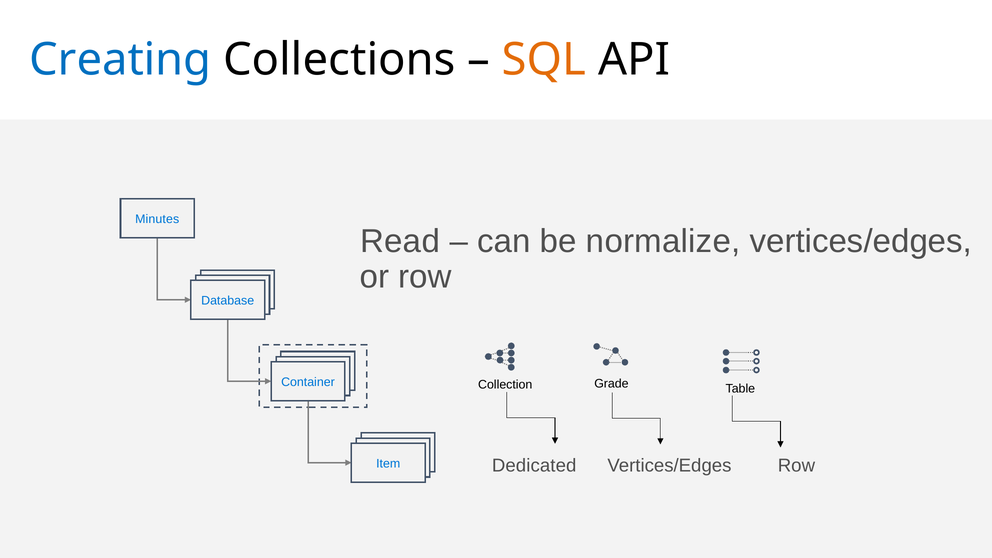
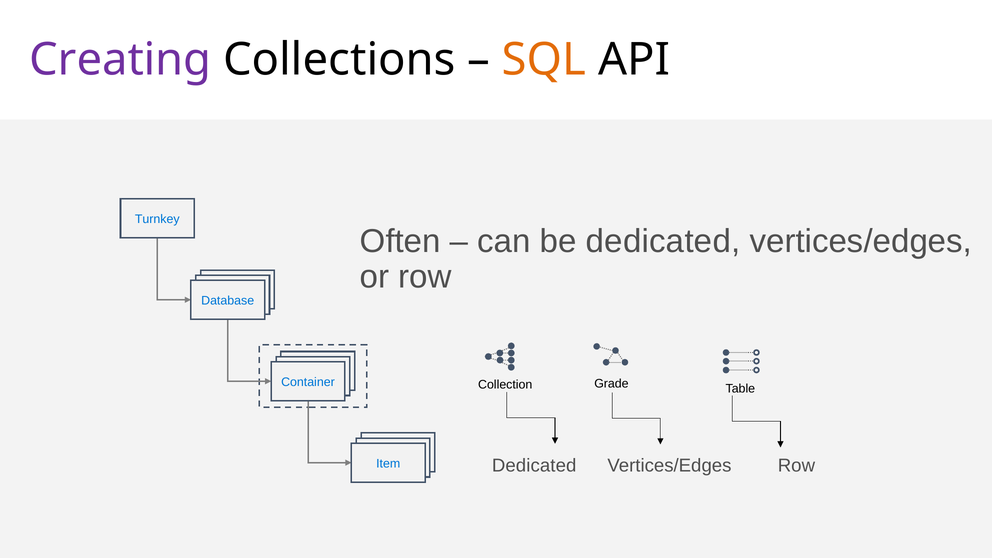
Creating colour: blue -> purple (120, 60)
Minutes: Minutes -> Turnkey (157, 219)
Read: Read -> Often (400, 241)
be normalize: normalize -> dedicated (663, 241)
